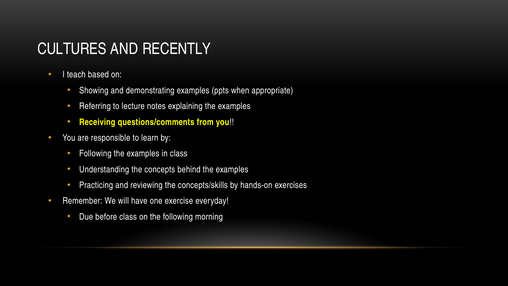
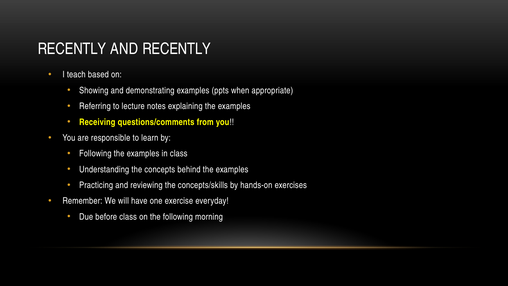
CULTURES: CULTURES -> RECENTLY (72, 49)
